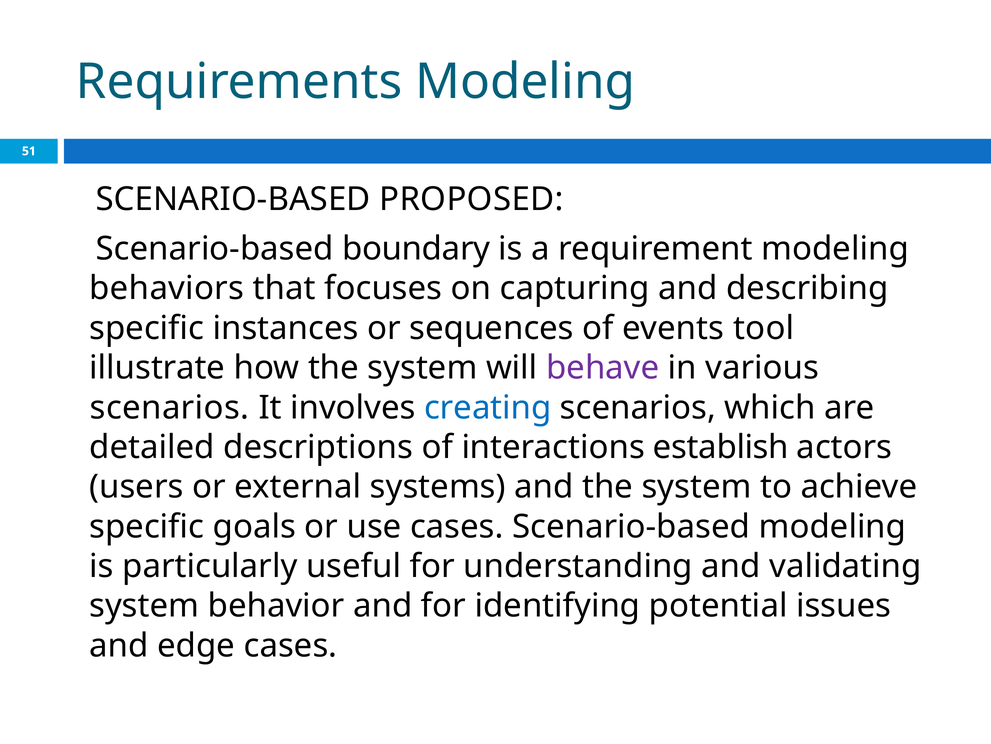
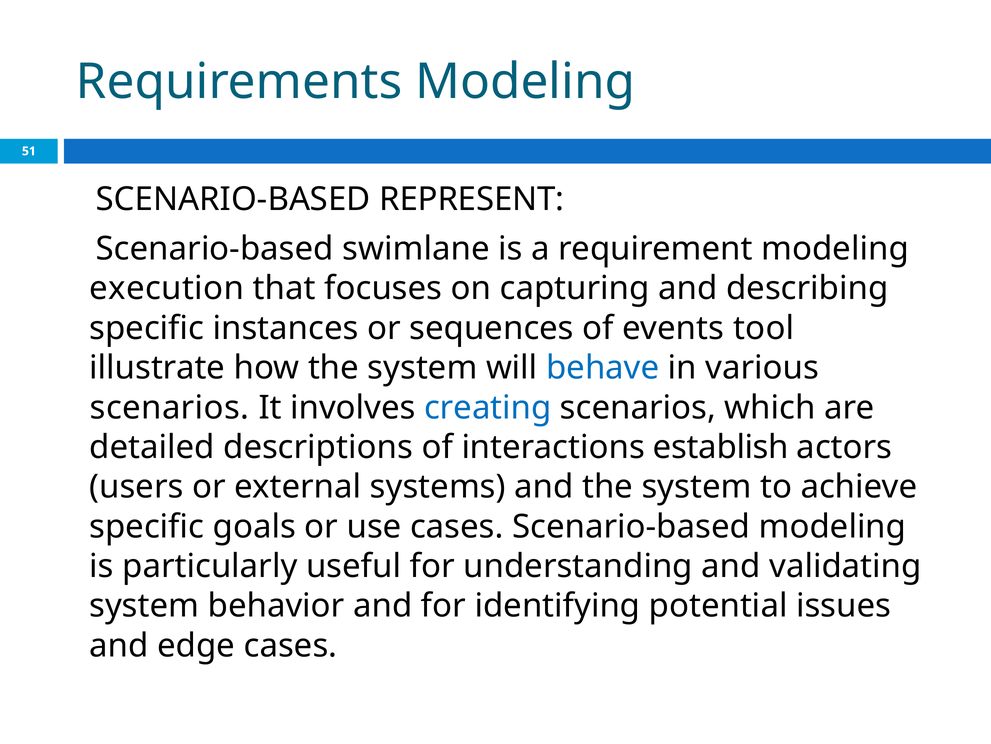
PROPOSED: PROPOSED -> REPRESENT (472, 199)
boundary: boundary -> swimlane (416, 249)
behaviors: behaviors -> execution (167, 288)
behave colour: purple -> blue (603, 368)
